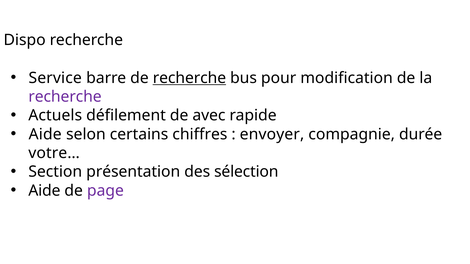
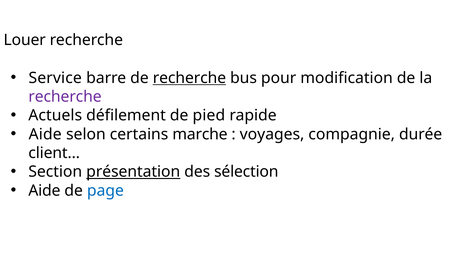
Dispo: Dispo -> Louer (25, 40)
avec: avec -> pied (209, 116)
chiffres: chiffres -> marche (200, 134)
envoyer: envoyer -> voyages (272, 134)
votre…: votre… -> client… (54, 153)
présentation underline: none -> present (133, 172)
page colour: purple -> blue (105, 191)
